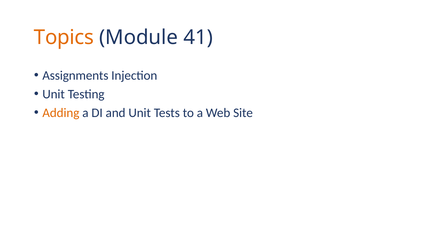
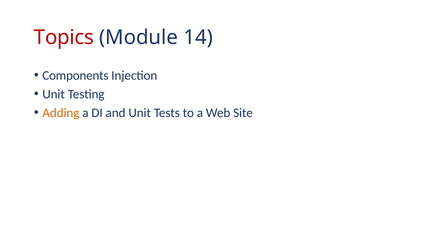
Topics colour: orange -> red (64, 37)
41: 41 -> 14 (198, 37)
Assignments: Assignments -> Components (75, 75)
